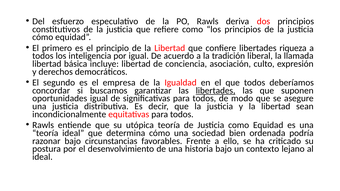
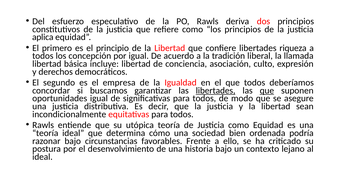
cómo: cómo -> aplica (43, 37)
inteligencia: inteligencia -> concepción (90, 56)
que underline: none -> present (267, 91)
